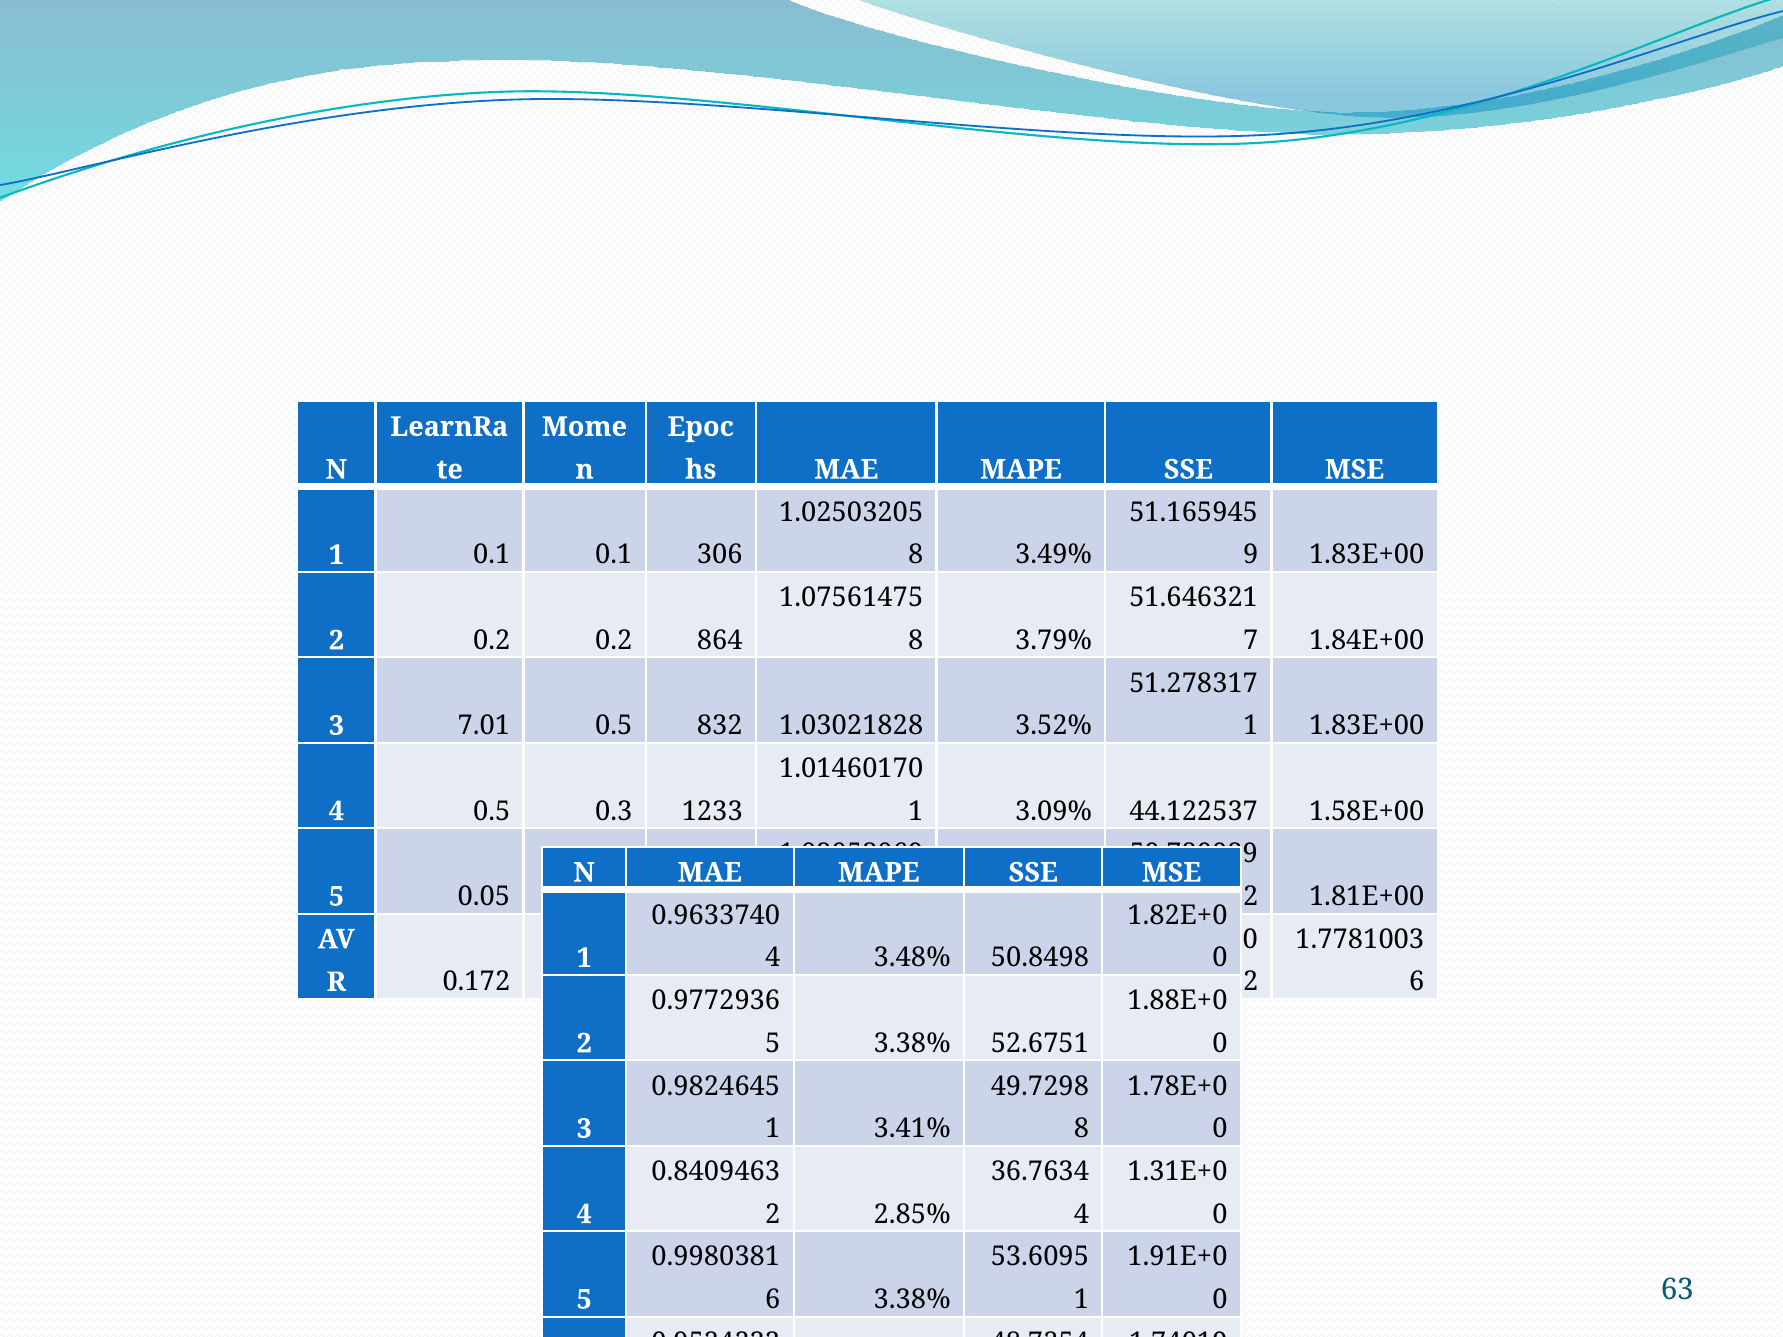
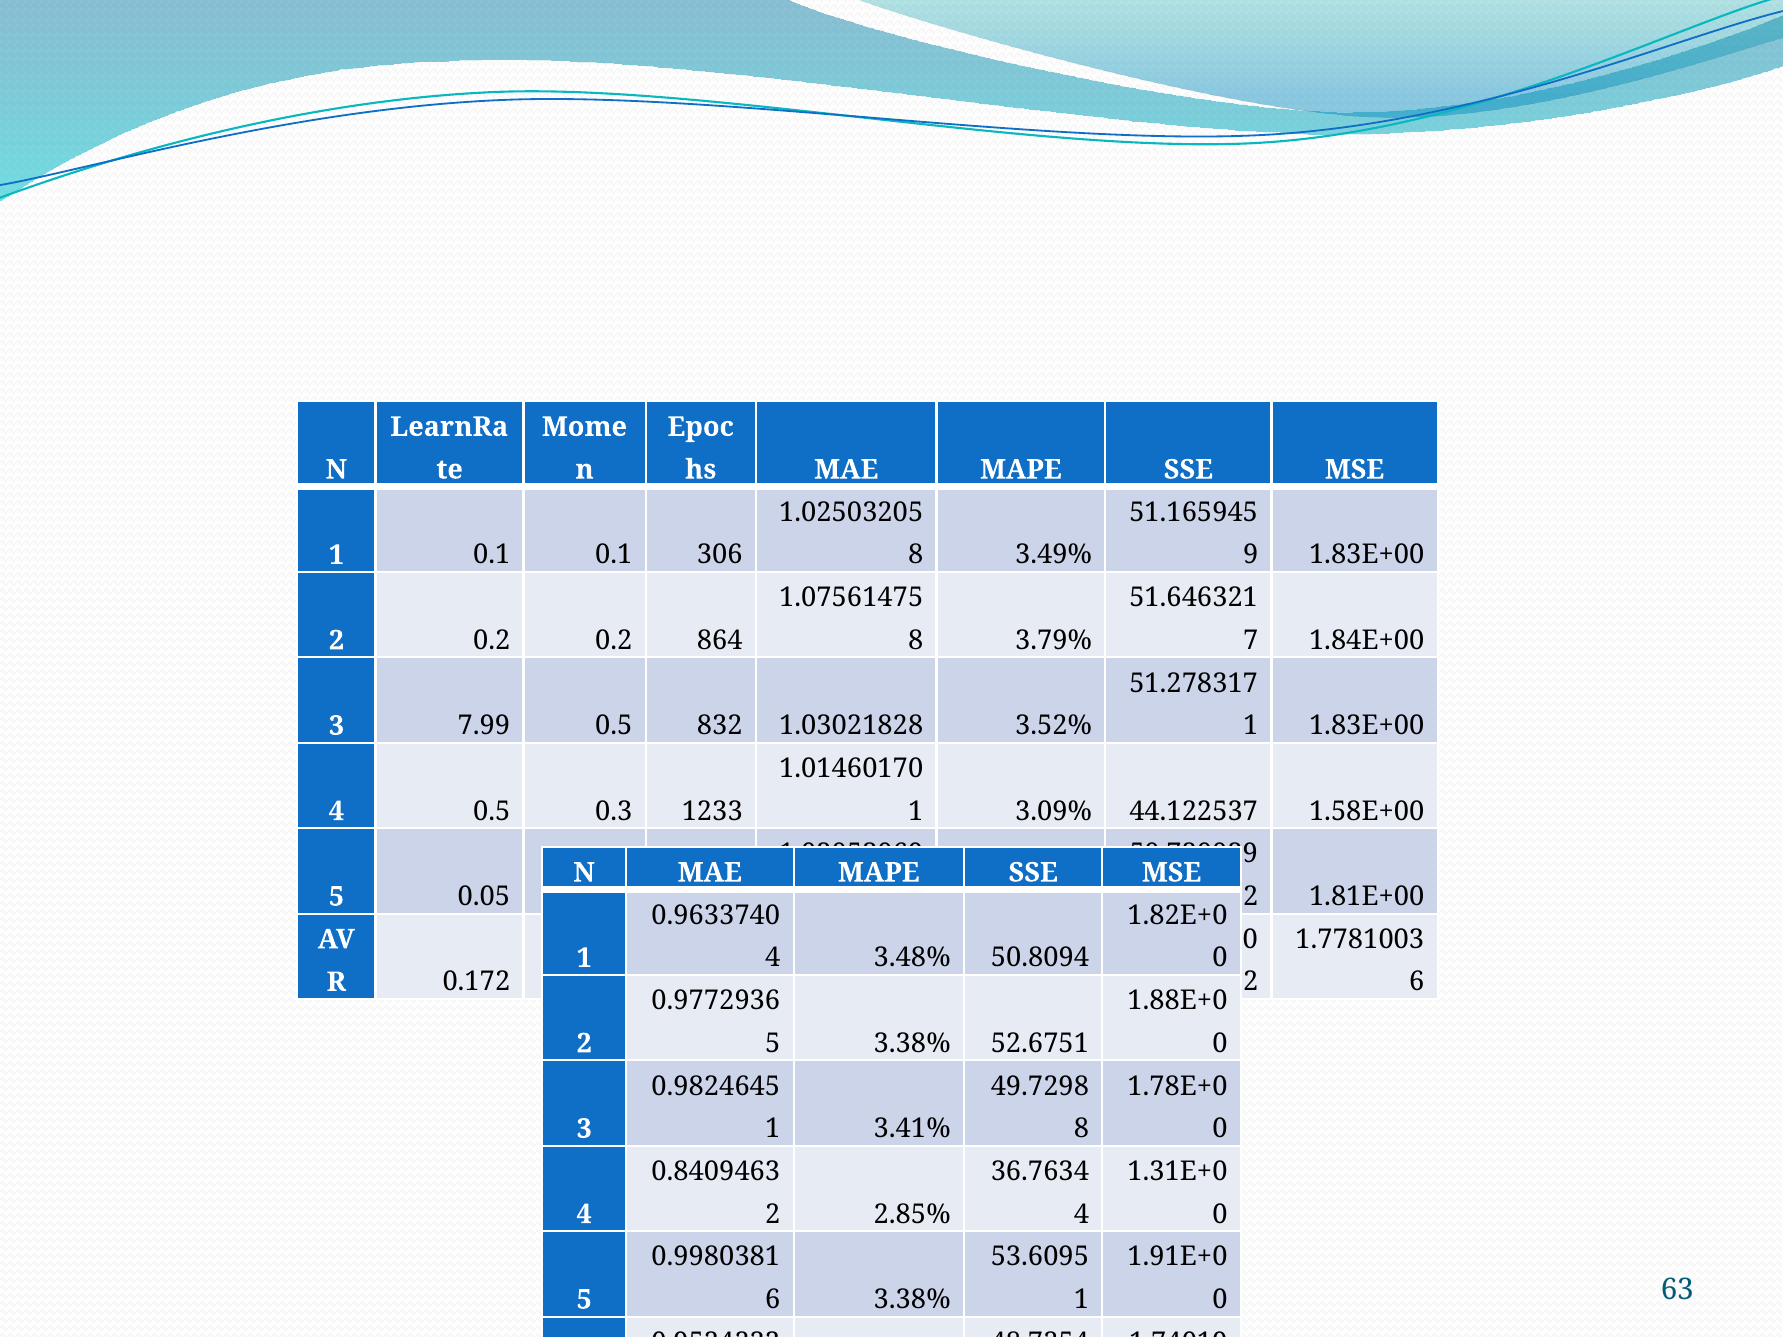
7.01: 7.01 -> 7.99 (484, 726)
50.8498: 50.8498 -> 50.8094 (1040, 958)
